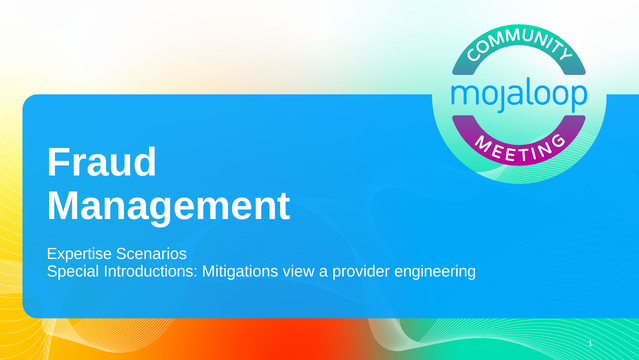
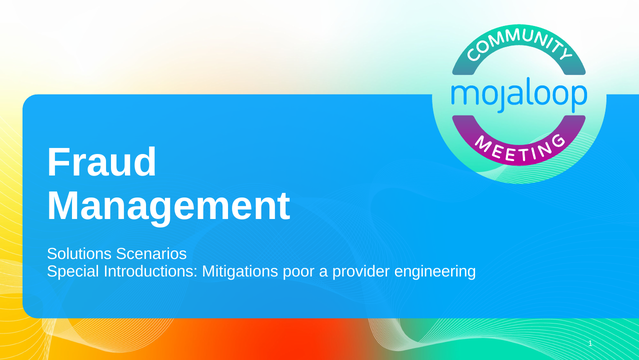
Expertise: Expertise -> Solutions (79, 254)
view: view -> poor (299, 271)
